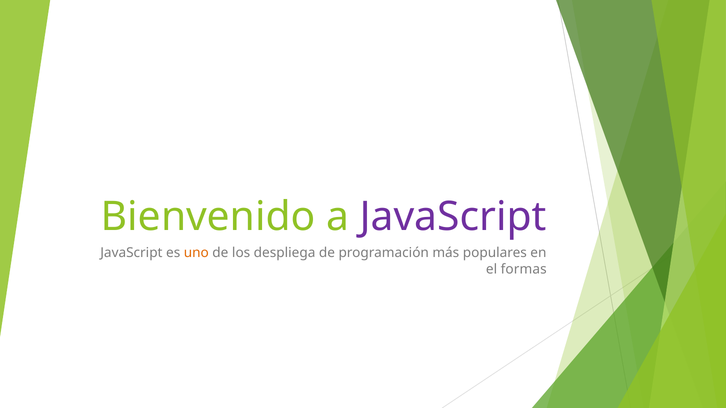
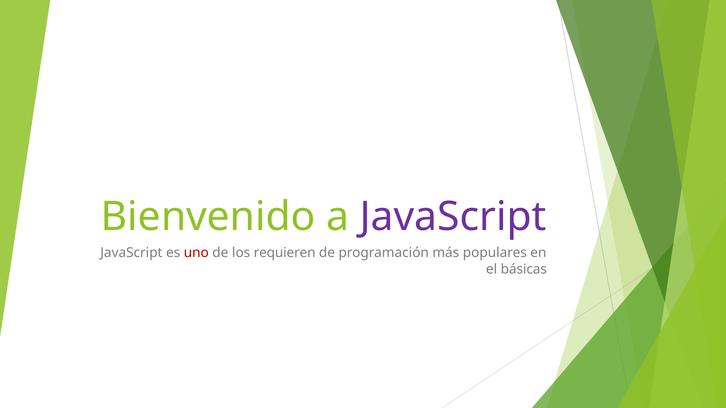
uno colour: orange -> red (196, 253)
despliega: despliega -> requieren (285, 253)
formas: formas -> básicas (524, 269)
